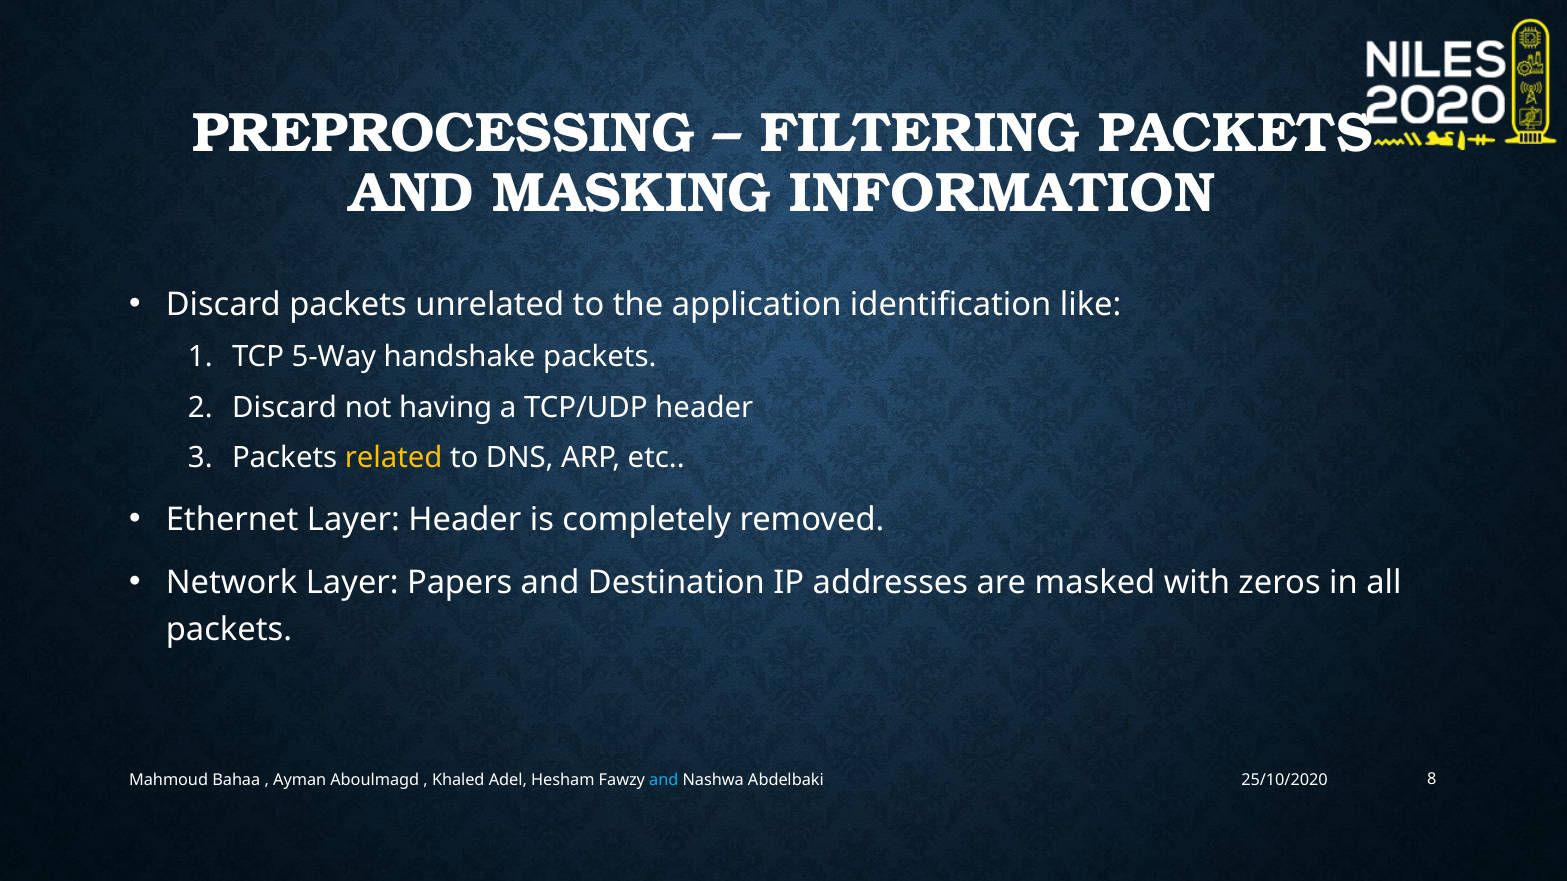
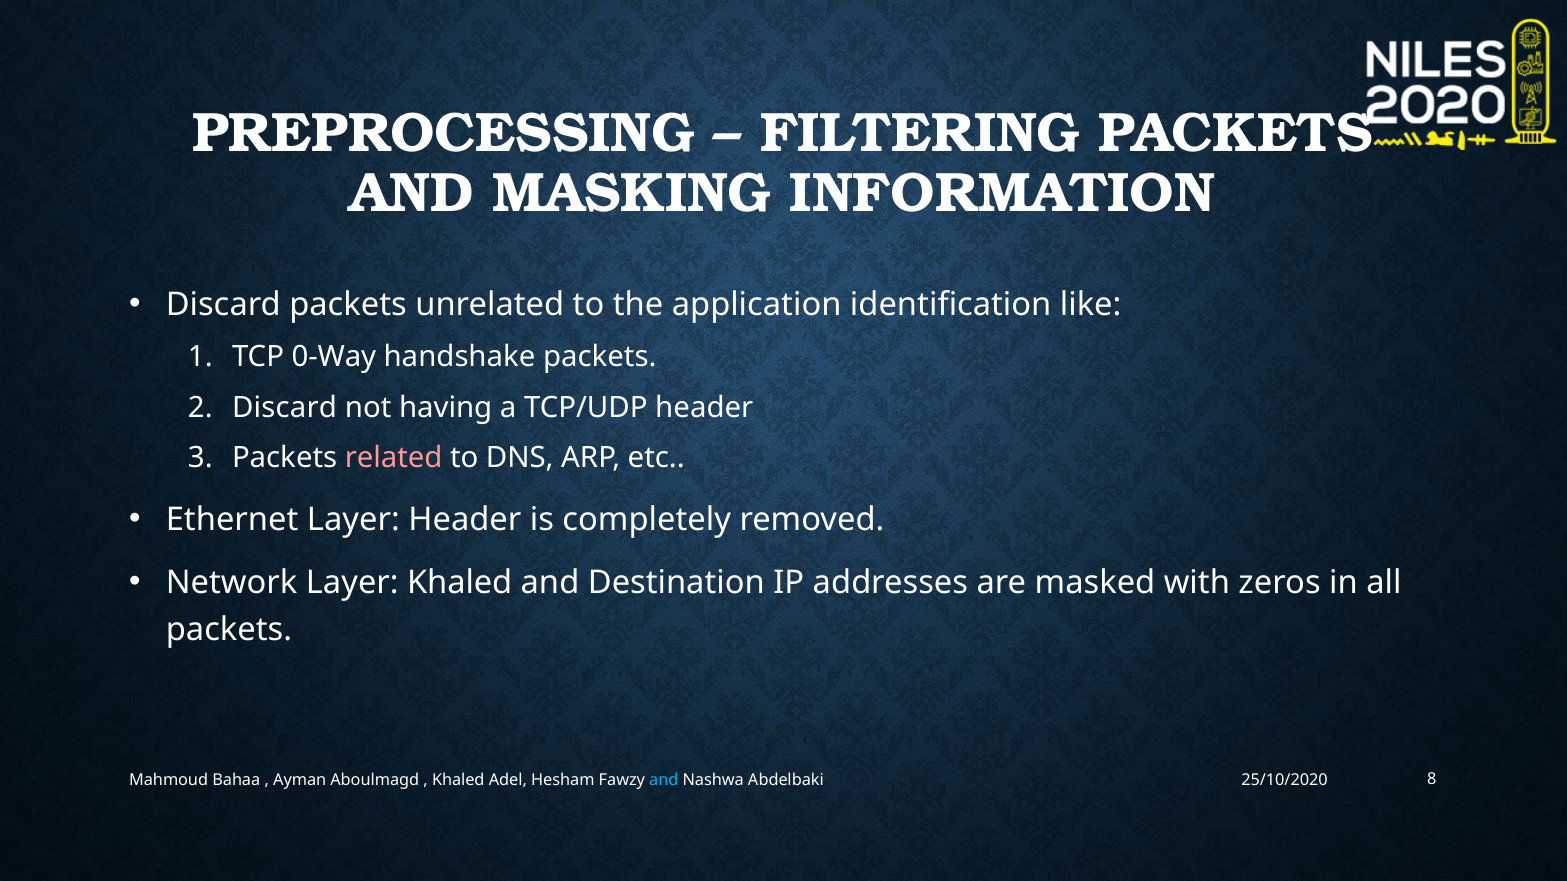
5-Way: 5-Way -> 0-Way (334, 357)
related colour: yellow -> pink (394, 458)
Layer Papers: Papers -> Khaled (460, 583)
